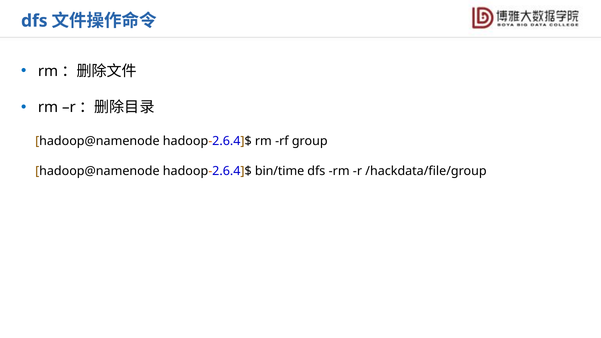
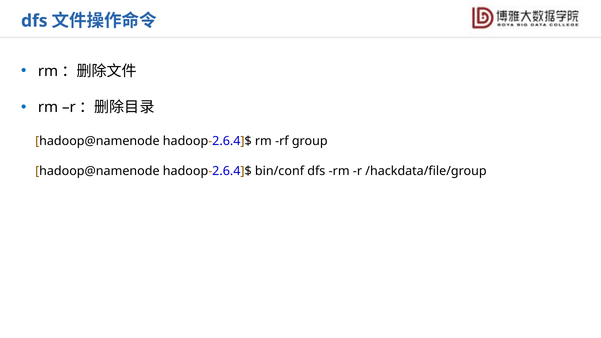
bin/time: bin/time -> bin/conf (280, 171)
